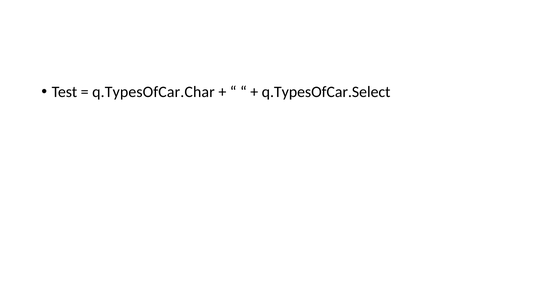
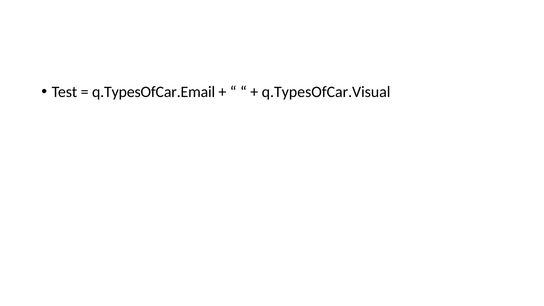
q.TypesOfCar.Char: q.TypesOfCar.Char -> q.TypesOfCar.Email (154, 92)
q.TypesOfCar.Select: q.TypesOfCar.Select -> q.TypesOfCar.Visual (326, 92)
